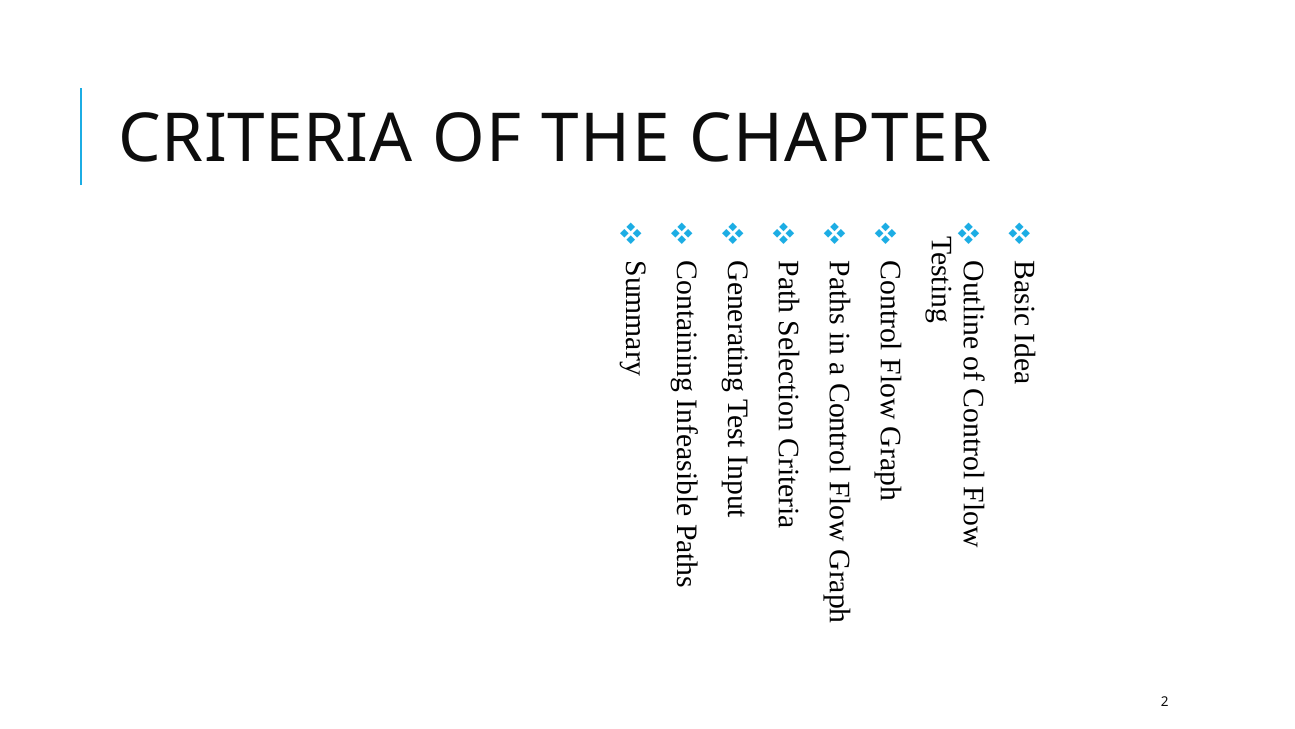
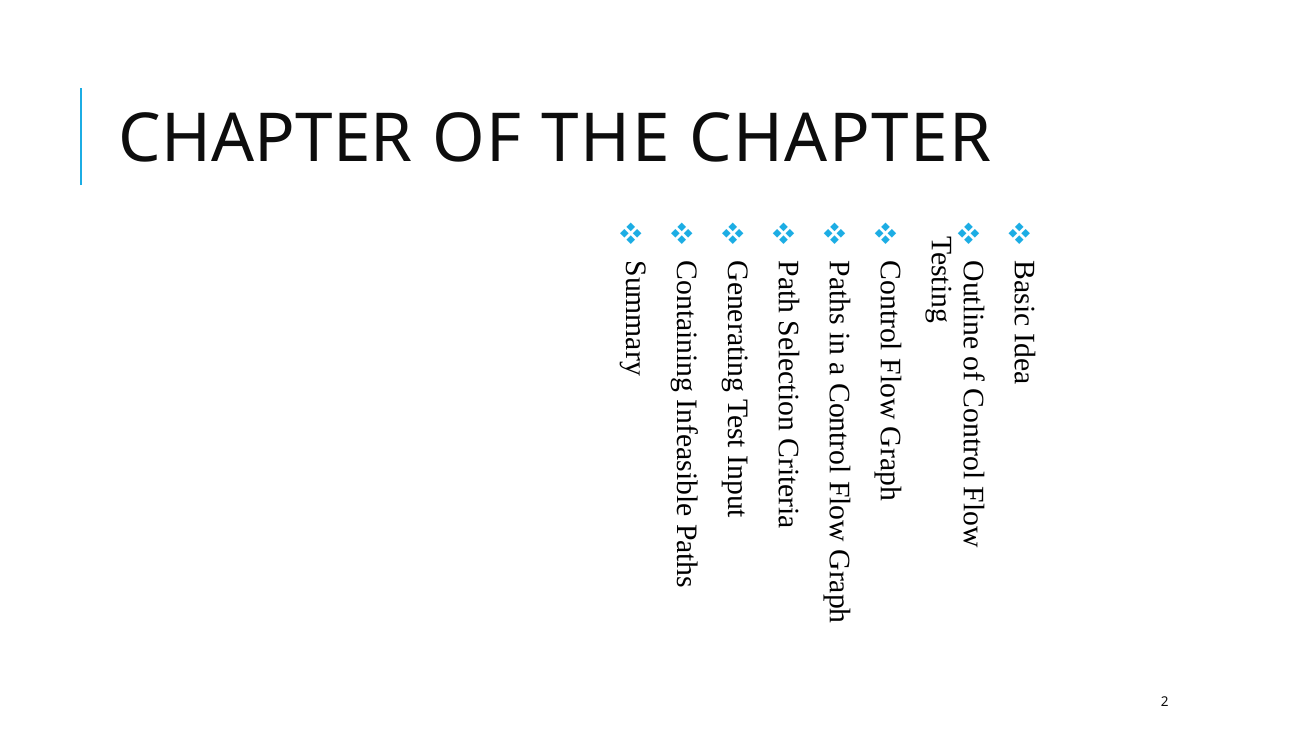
CRITERIA: CRITERIA -> CHAPTER (266, 139)
